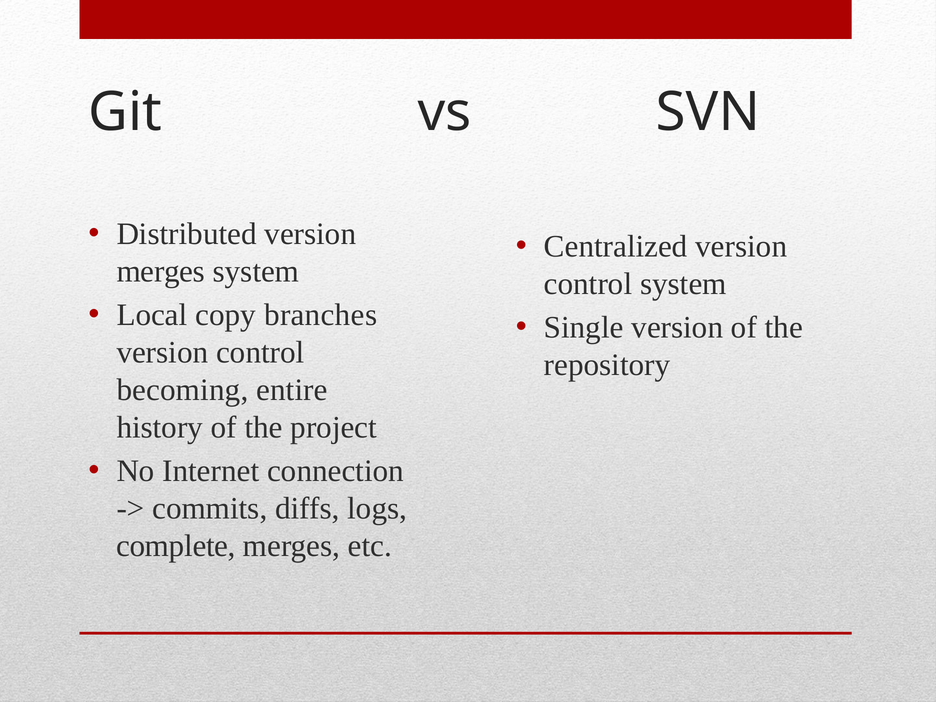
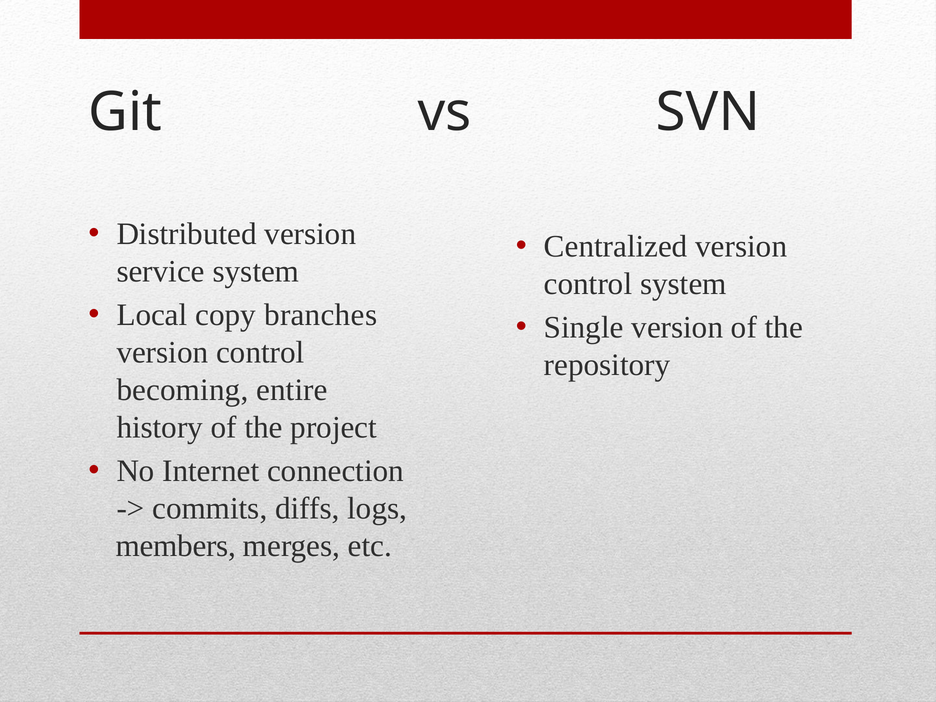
merges: merges -> service (161, 271)
complete: complete -> members (176, 546)
